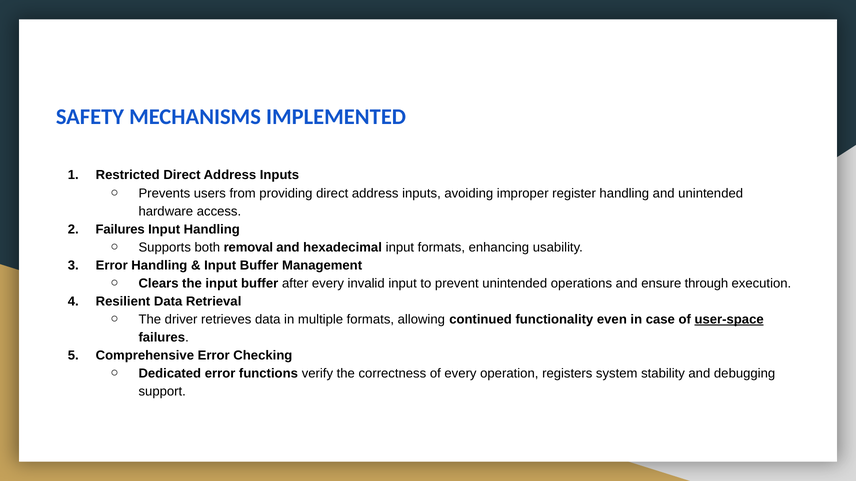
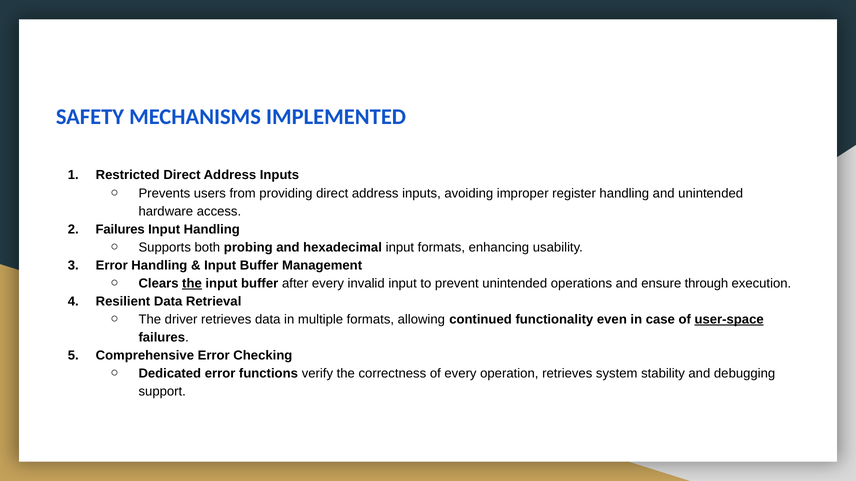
removal: removal -> probing (248, 247)
the underline: none -> present (192, 284)
operation registers: registers -> retrieves (567, 374)
